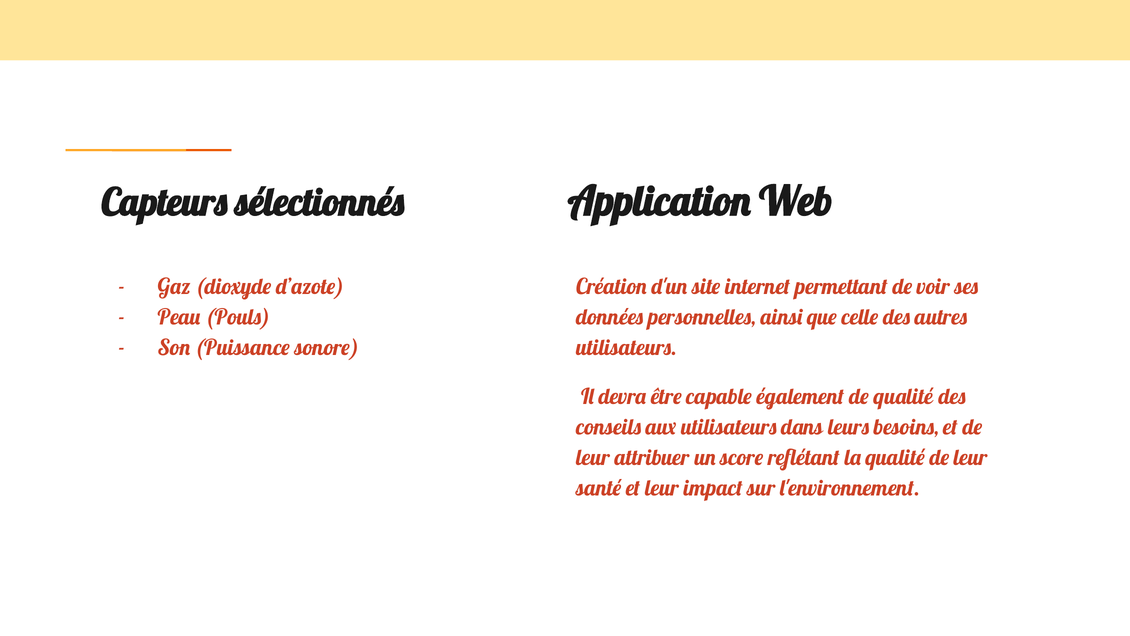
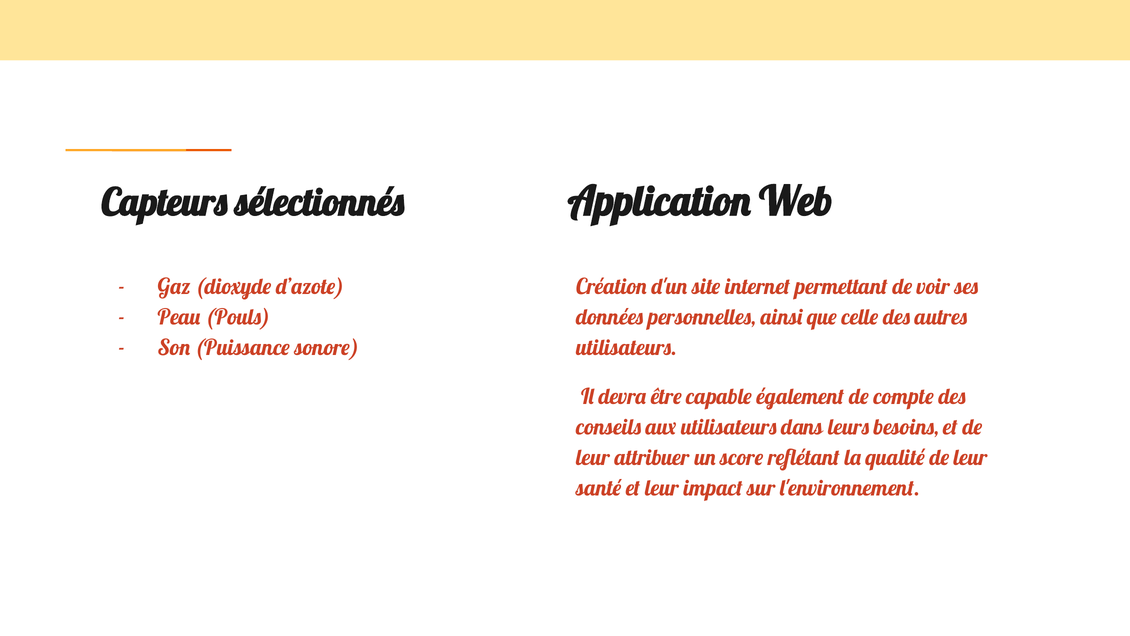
de qualité: qualité -> compte (904, 397)
